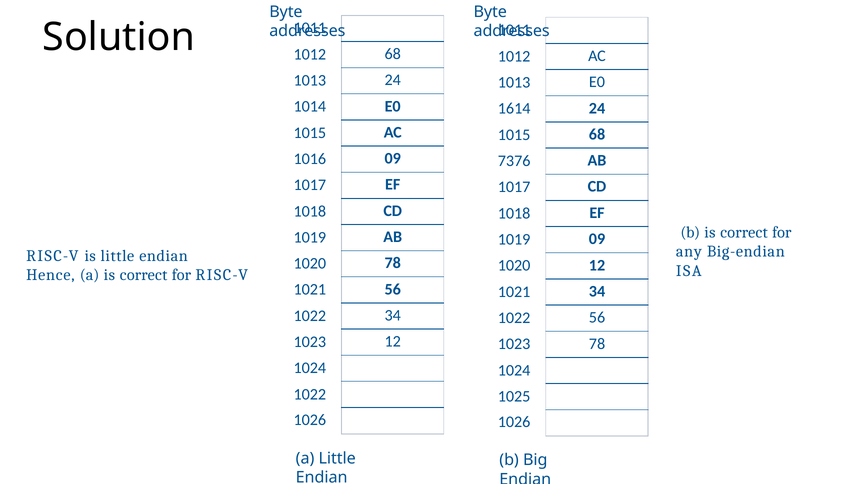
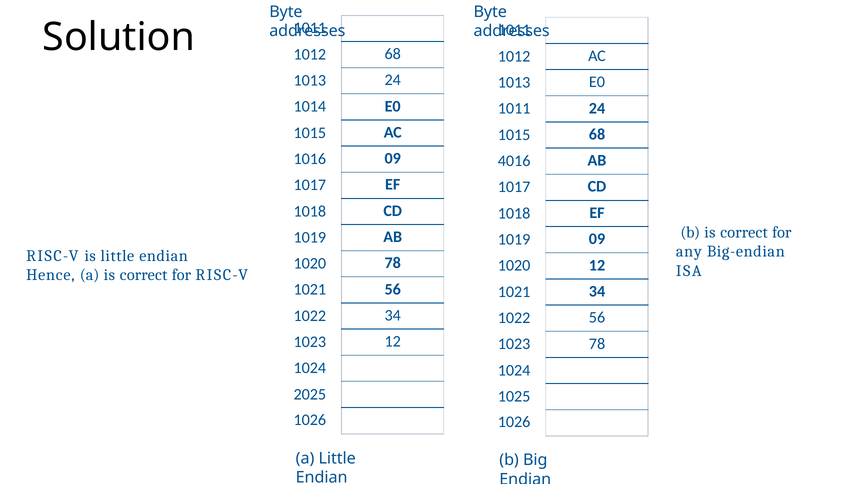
1614: 1614 -> 1011 (514, 109)
7376: 7376 -> 4016 (514, 161)
1022: 1022 -> 2025 (310, 394)
